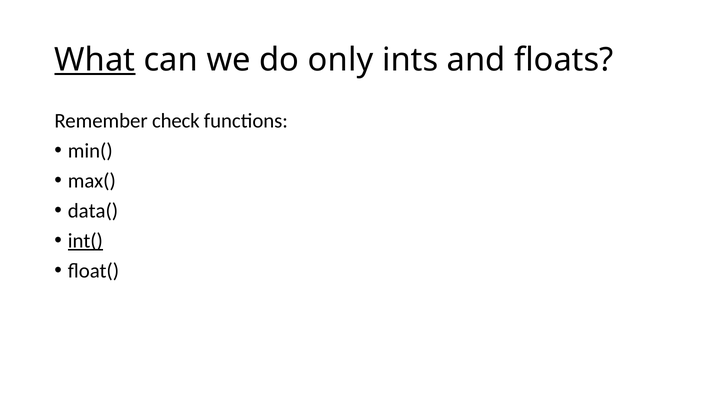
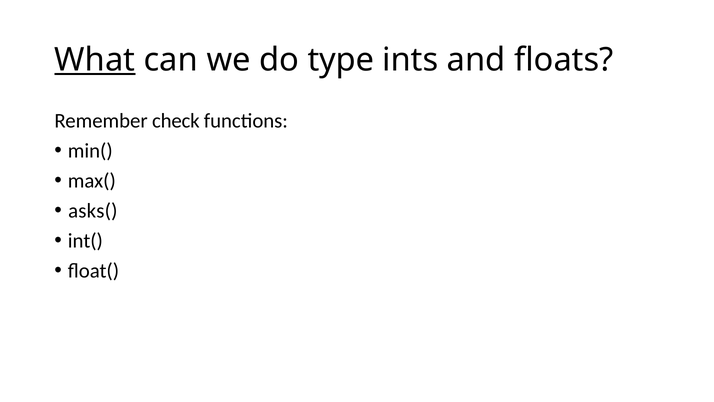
only: only -> type (341, 60)
data(: data( -> asks( (93, 211)
int( underline: present -> none (85, 240)
